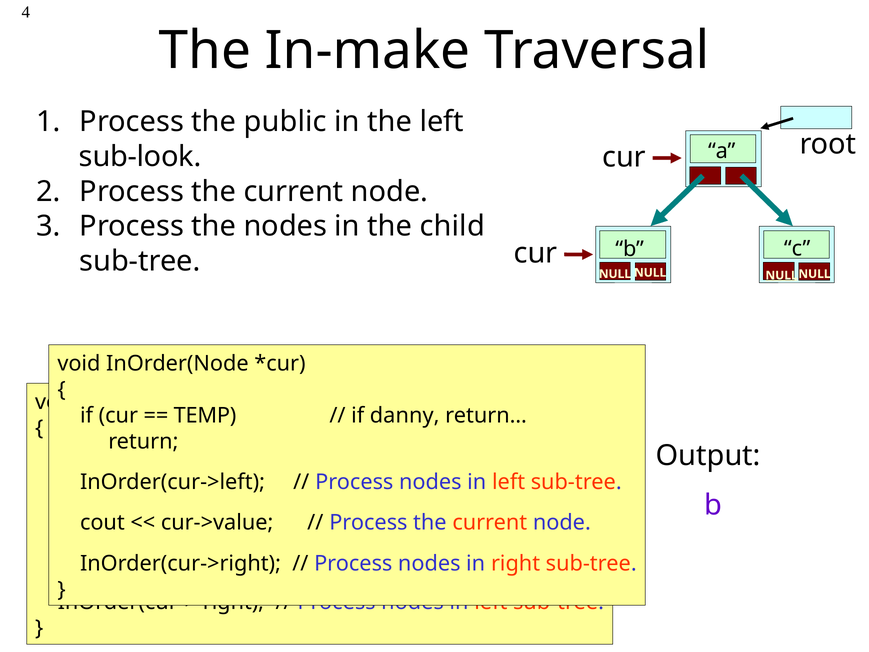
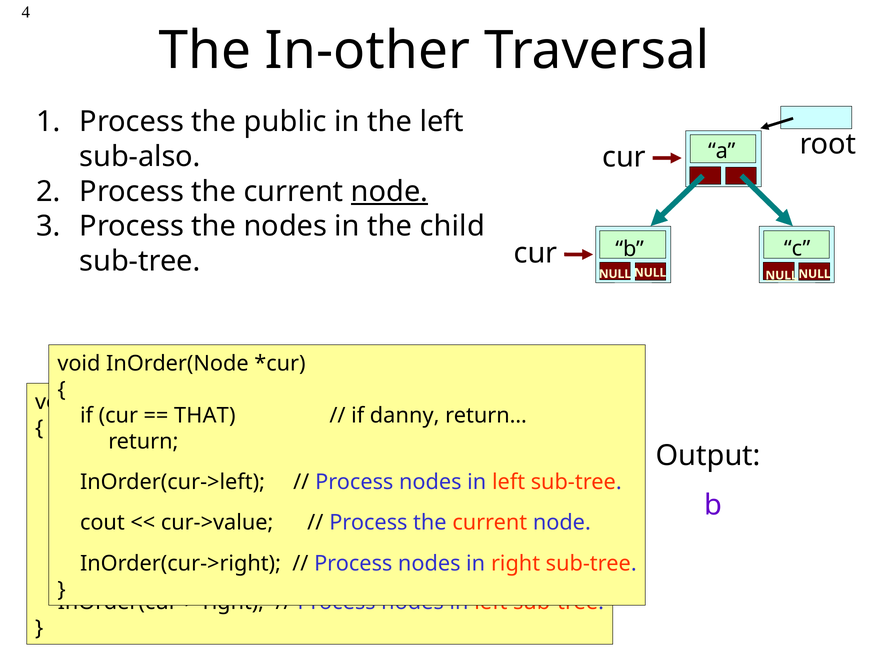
In-make: In-make -> In-other (368, 51)
sub-look: sub-look -> sub-also (140, 157)
node underline: none -> present (390, 191)
TEMP: TEMP -> THAT (205, 415)
